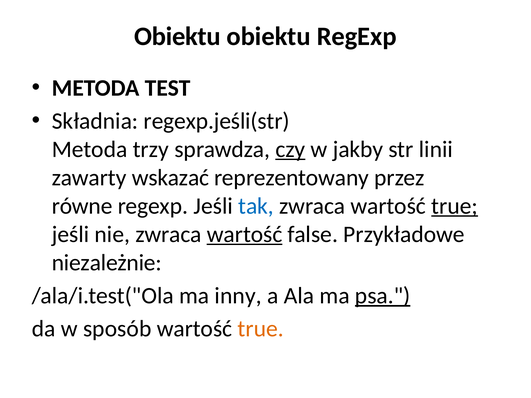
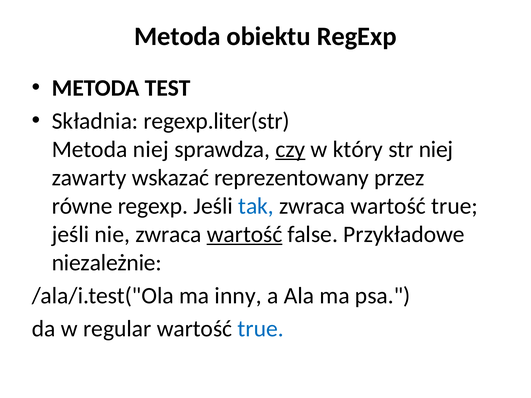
Obiektu: Obiektu -> Metoda (177, 36)
regexp.jeśli(str: regexp.jeśli(str -> regexp.liter(str (217, 121)
Metoda trzy: trzy -> niej (151, 149)
jakby: jakby -> który (358, 149)
str linii: linii -> niej (436, 149)
true underline: present -> none (455, 206)
psa underline: present -> none (383, 296)
sposób: sposób -> regular (117, 329)
true colour: orange -> blue (261, 329)
